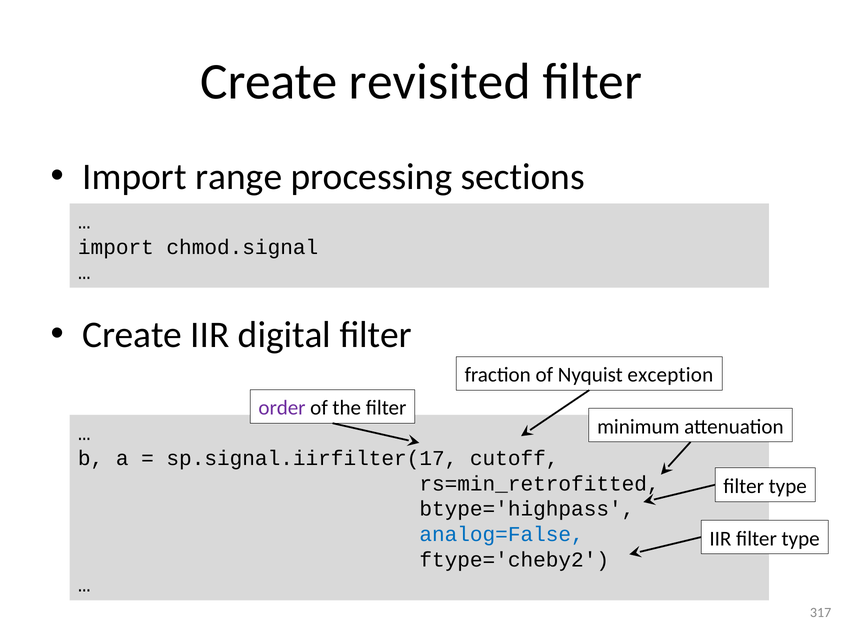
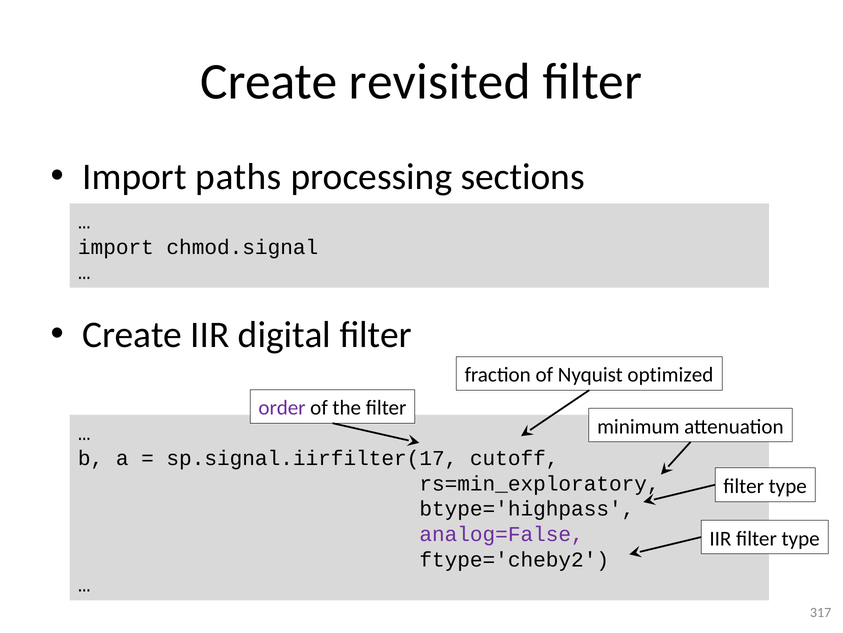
range: range -> paths (238, 177)
exception: exception -> optimized (670, 374)
rs=min_retrofitted: rs=min_retrofitted -> rs=min_exploratory (540, 483)
analog=False colour: blue -> purple (502, 534)
